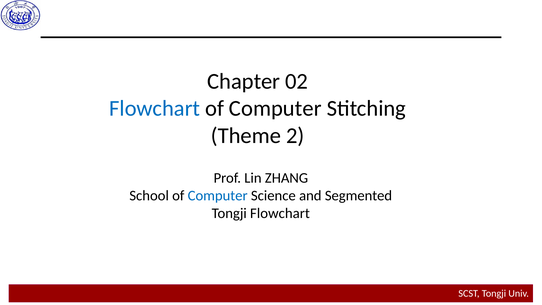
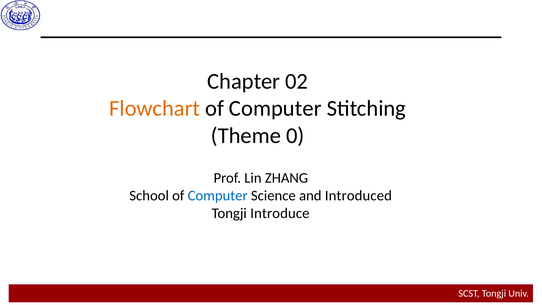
Flowchart colour: blue -> orange (155, 108)
2: 2 -> 0 (295, 136)
Segmented: Segmented -> Introduced (358, 195)
Tongji Flowchart: Flowchart -> Introduce (280, 213)
